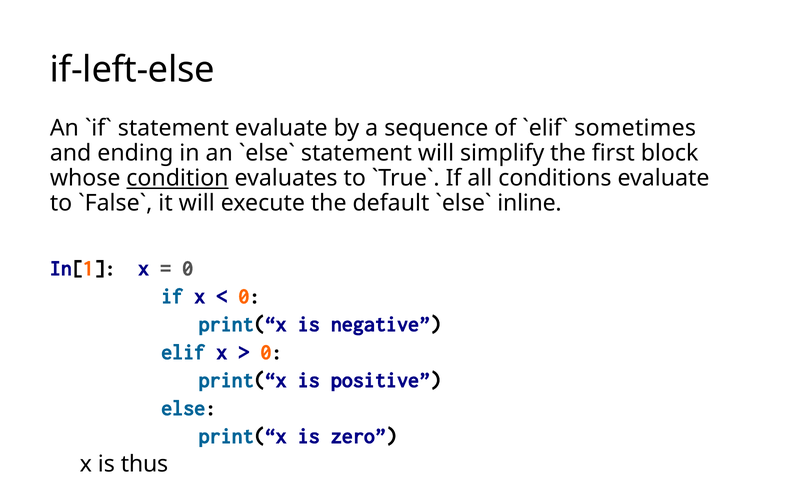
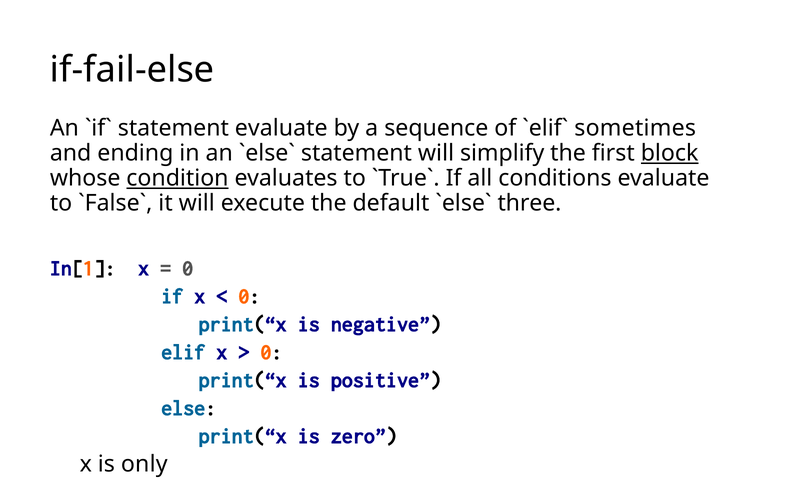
if-left-else: if-left-else -> if-fail-else (132, 70)
block underline: none -> present (670, 153)
inline: inline -> three (529, 203)
thus: thus -> only (144, 464)
